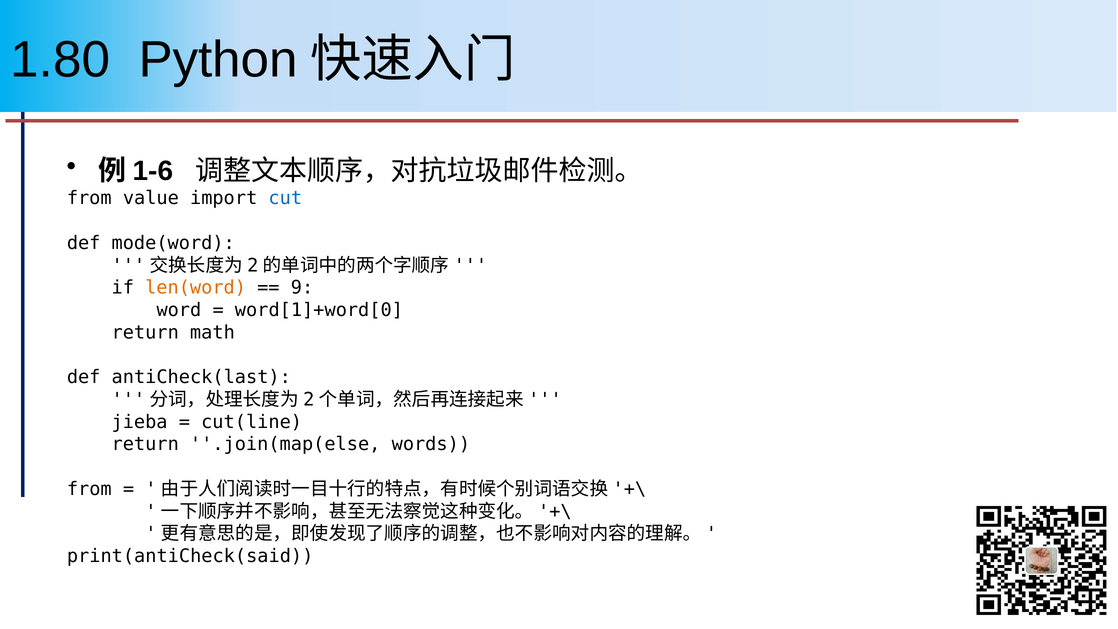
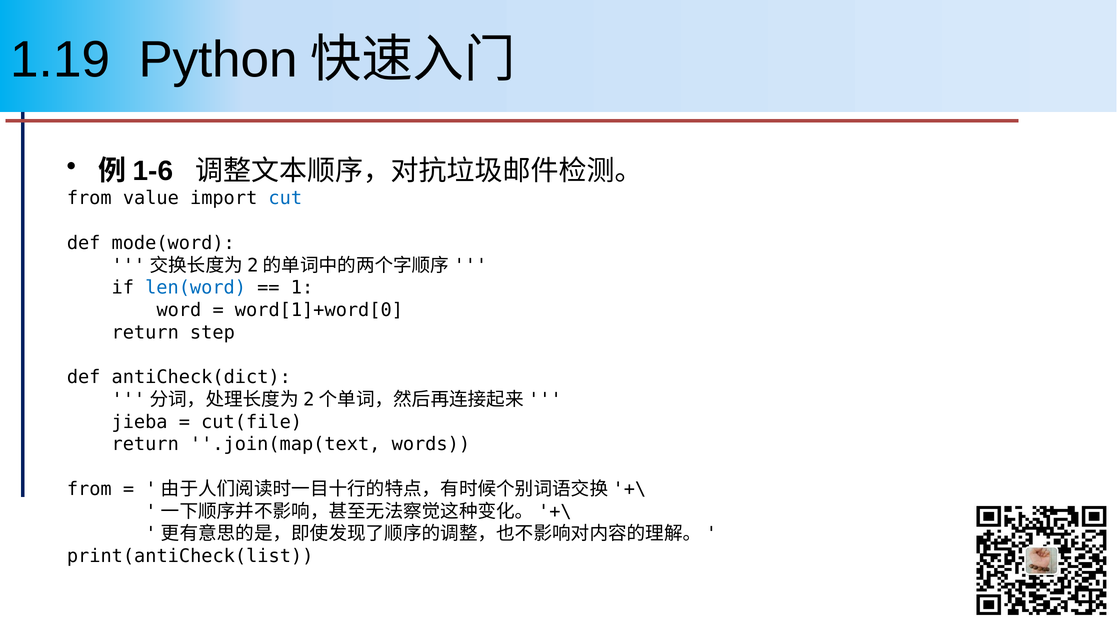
1.80: 1.80 -> 1.19 (60, 60)
len(word colour: orange -> blue (196, 288)
9: 9 -> 1 (302, 288)
math: math -> step (212, 332)
antiCheck(last: antiCheck(last -> antiCheck(dict (201, 377)
cut(line: cut(line -> cut(file (252, 422)
.join(map(else: .join(map(else -> .join(map(text (285, 444)
print(antiCheck(said: print(antiCheck(said -> print(antiCheck(list (190, 556)
